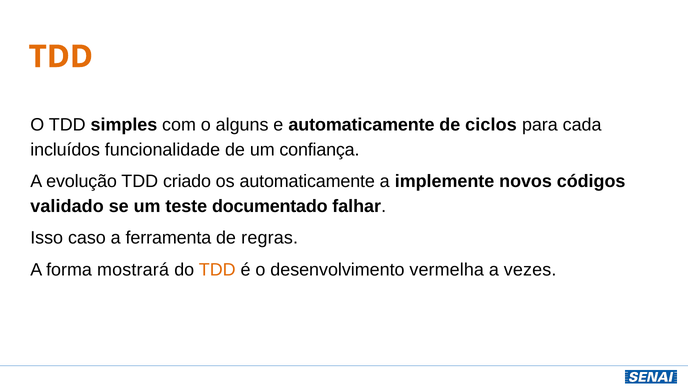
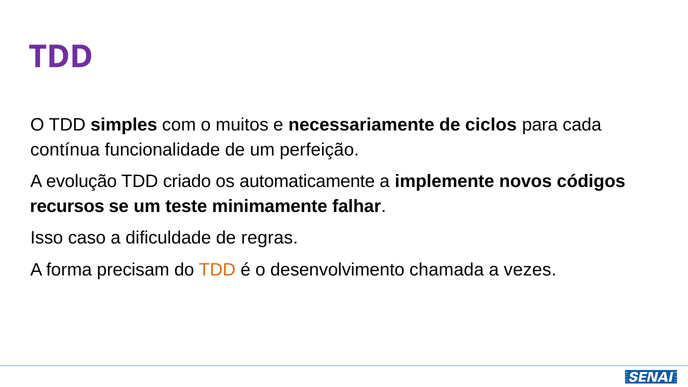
TDD colour: orange -> purple (61, 57)
alguns: alguns -> muitos (242, 125)
e automaticamente: automaticamente -> necessariamente (361, 125)
incluídos: incluídos -> contínua (65, 150)
confiança: confiança -> perfeição (319, 150)
validado: validado -> recursos (67, 206)
documentado: documentado -> minimamente (270, 206)
ferramenta: ferramenta -> dificuldade (168, 238)
mostrará: mostrará -> precisam (133, 270)
vermelha: vermelha -> chamada (447, 270)
